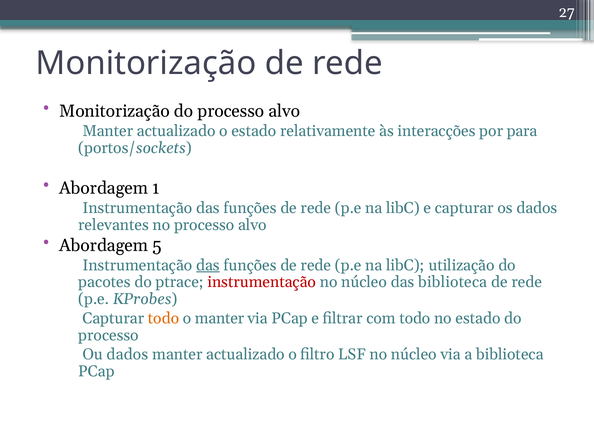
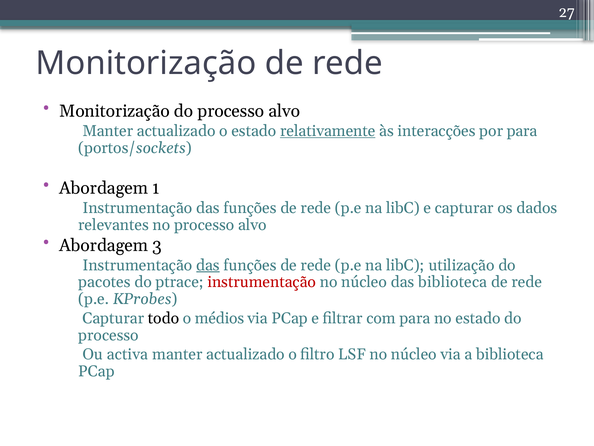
relativamente underline: none -> present (328, 131)
5: 5 -> 3 (157, 245)
todo colour: orange -> black (164, 318)
o manter: manter -> médios (220, 318)
com todo: todo -> para (415, 318)
Ou dados: dados -> activa (127, 354)
